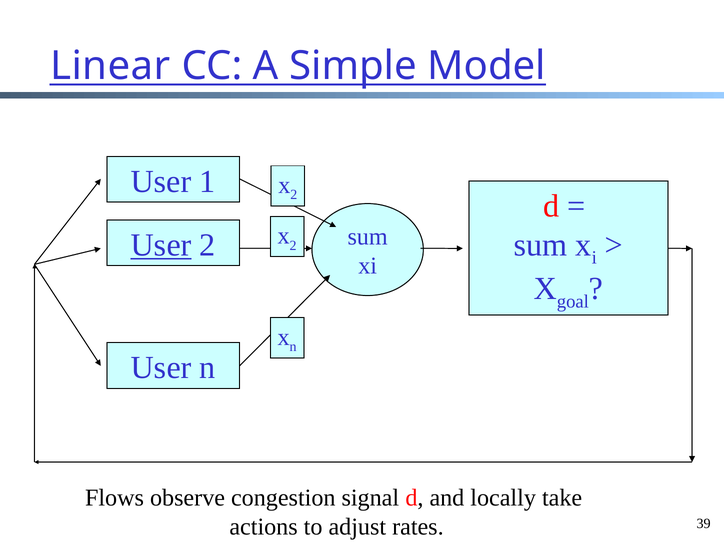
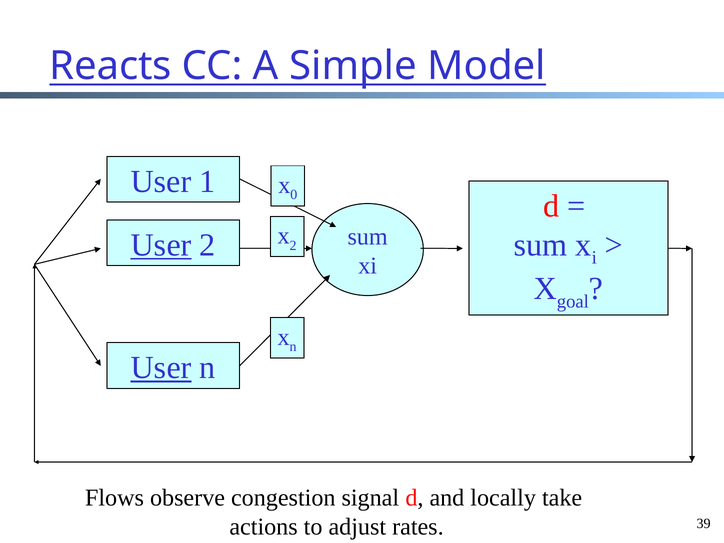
Linear: Linear -> Reacts (111, 66)
2: 2 -> 0 (294, 195)
User underline: none -> present (161, 368)
